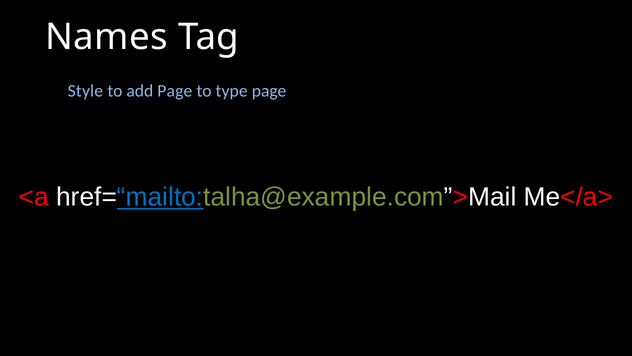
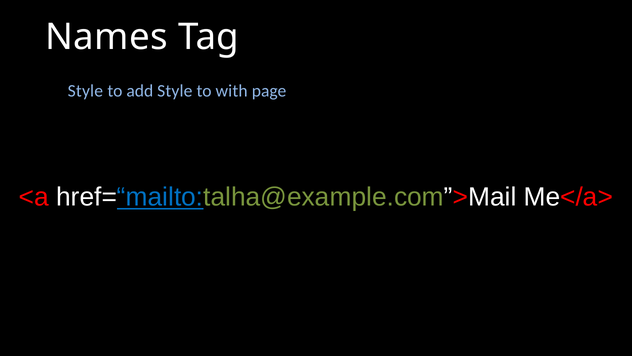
add Page: Page -> Style (175, 91)
type: type -> with (232, 91)
